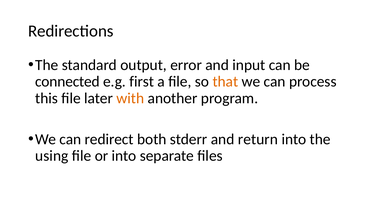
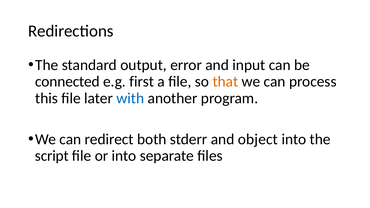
with colour: orange -> blue (130, 98)
return: return -> object (258, 139)
using: using -> script (52, 156)
